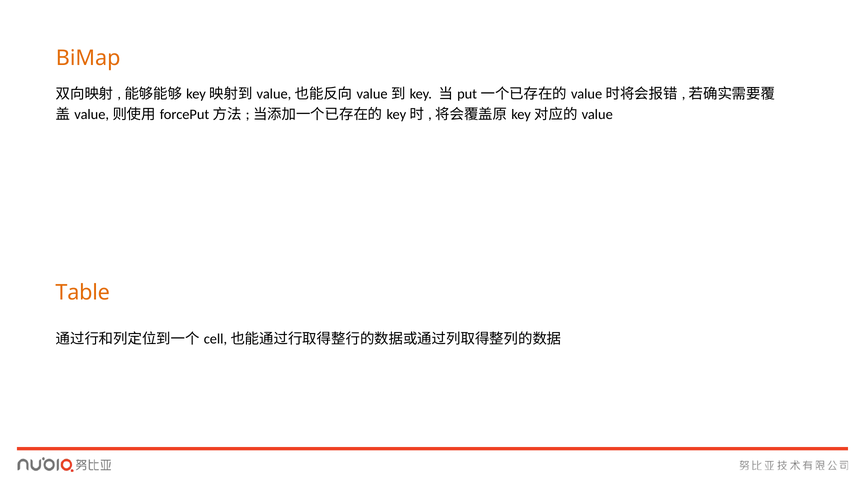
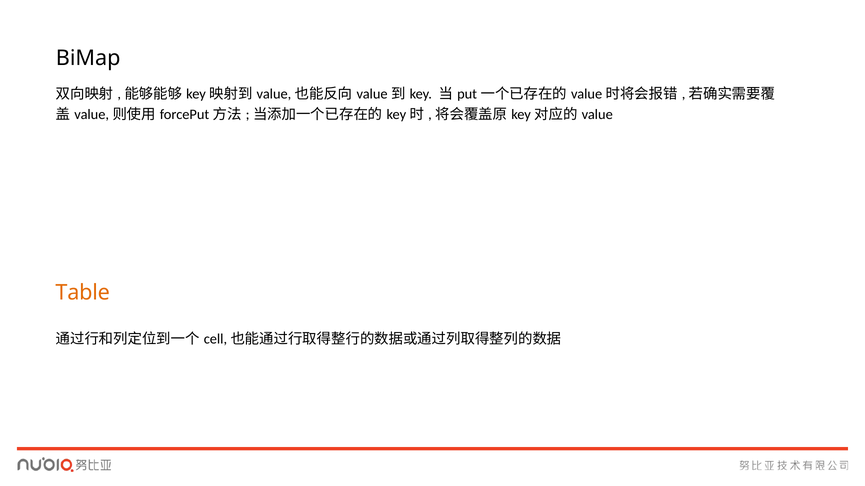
BiMap colour: orange -> black (88, 58)
